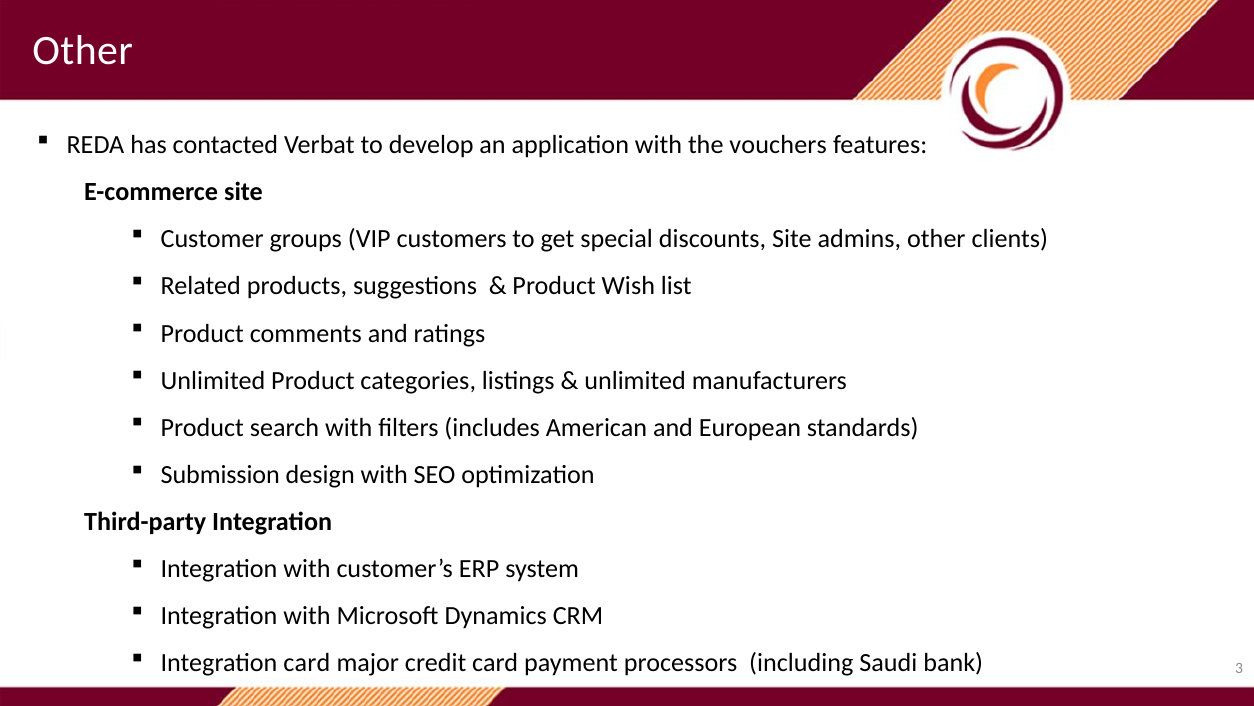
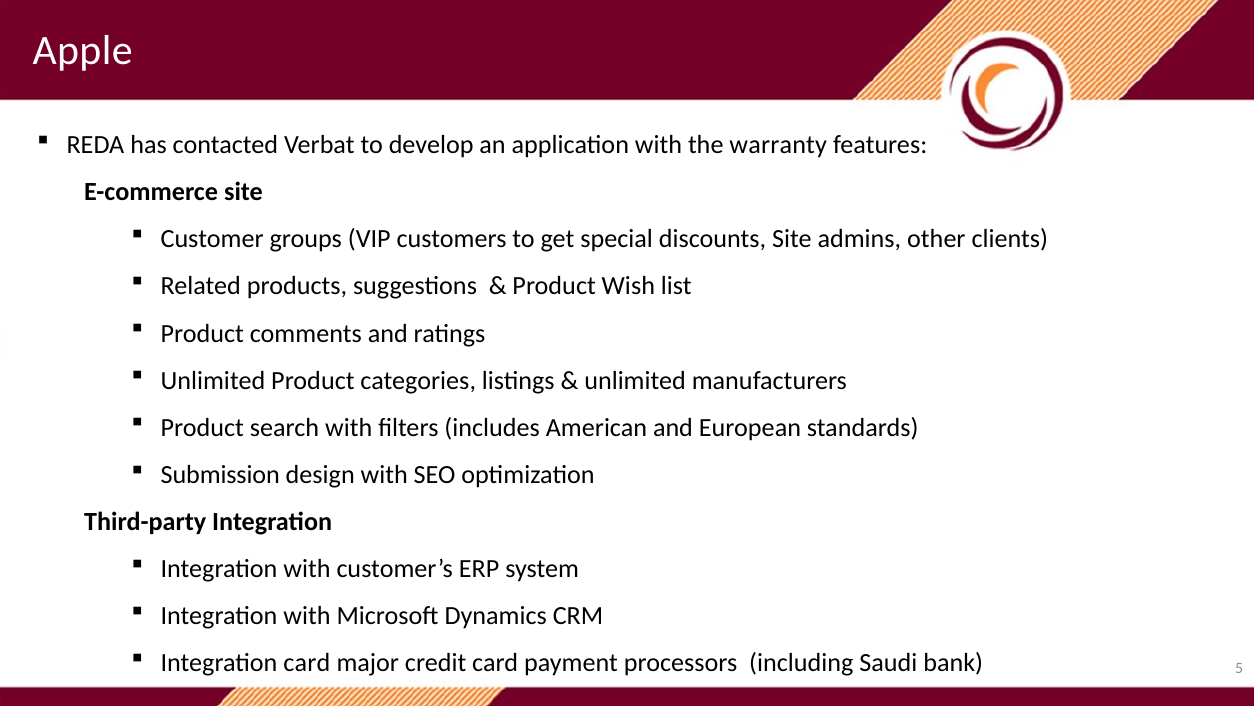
Other: Other -> Apple (83, 51)
vouchers: vouchers -> warranty (778, 145)
3: 3 -> 5 (1239, 668)
